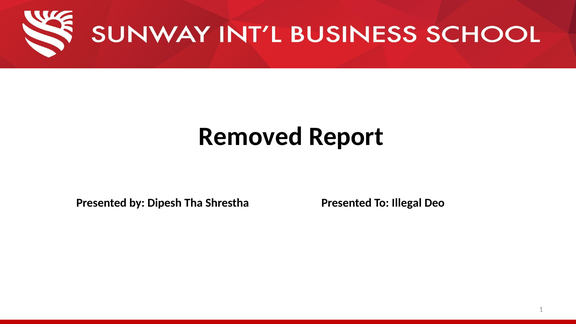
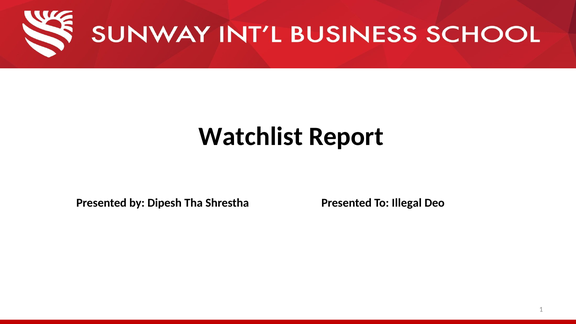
Removed: Removed -> Watchlist (251, 137)
